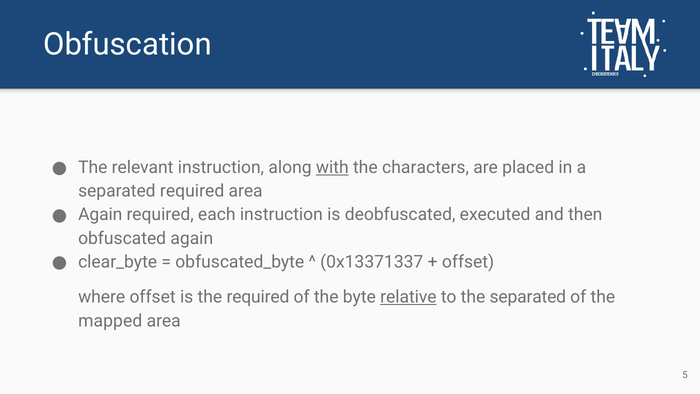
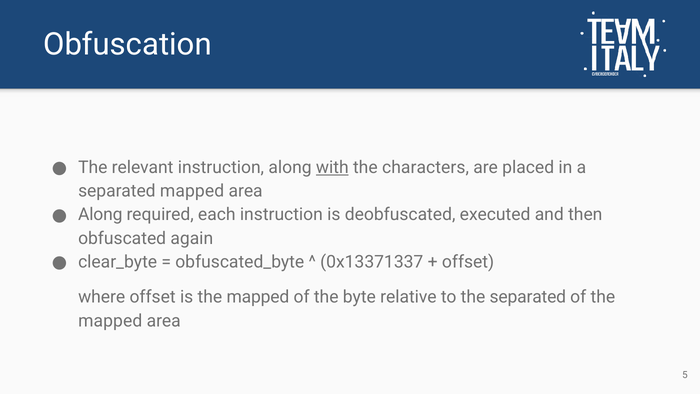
separated required: required -> mapped (192, 191)
Again: Again -> Along (100, 215)
is the required: required -> mapped (258, 297)
relative underline: present -> none (408, 297)
